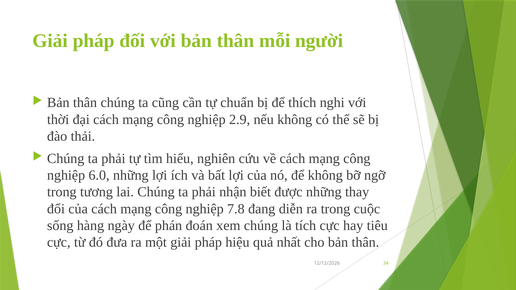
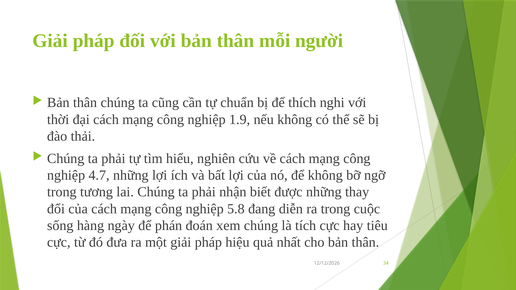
2.9: 2.9 -> 1.9 (240, 120)
6.0: 6.0 -> 4.7 (99, 175)
7.8: 7.8 -> 5.8 (236, 209)
